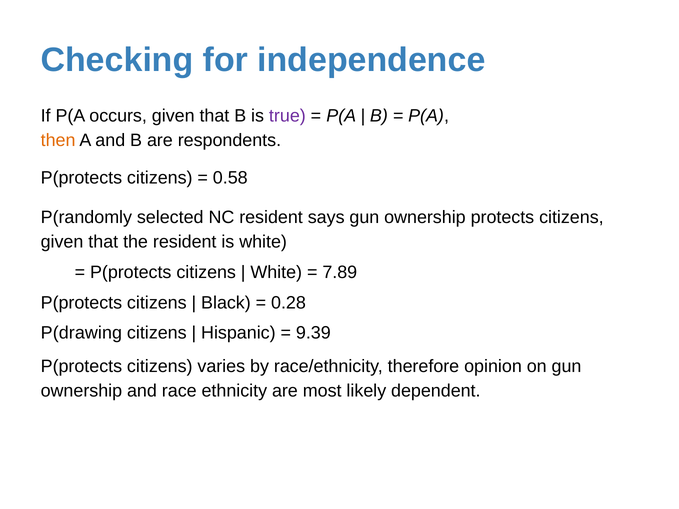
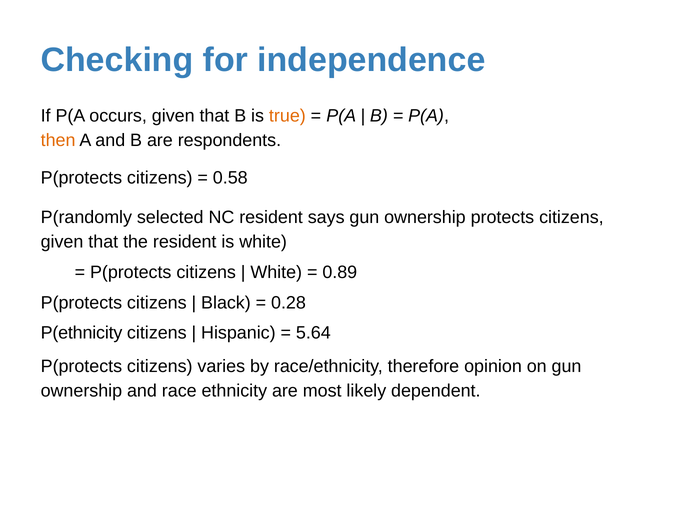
true colour: purple -> orange (287, 116)
7.89: 7.89 -> 0.89 (340, 272)
P(drawing: P(drawing -> P(ethnicity (82, 333)
9.39: 9.39 -> 5.64 (313, 333)
